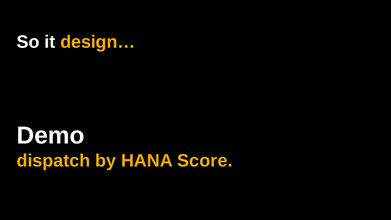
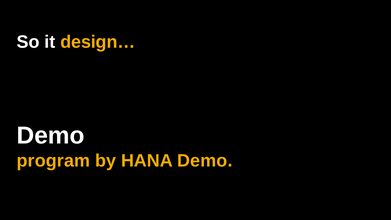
dispatch: dispatch -> program (53, 161)
HANA Score: Score -> Demo (205, 161)
